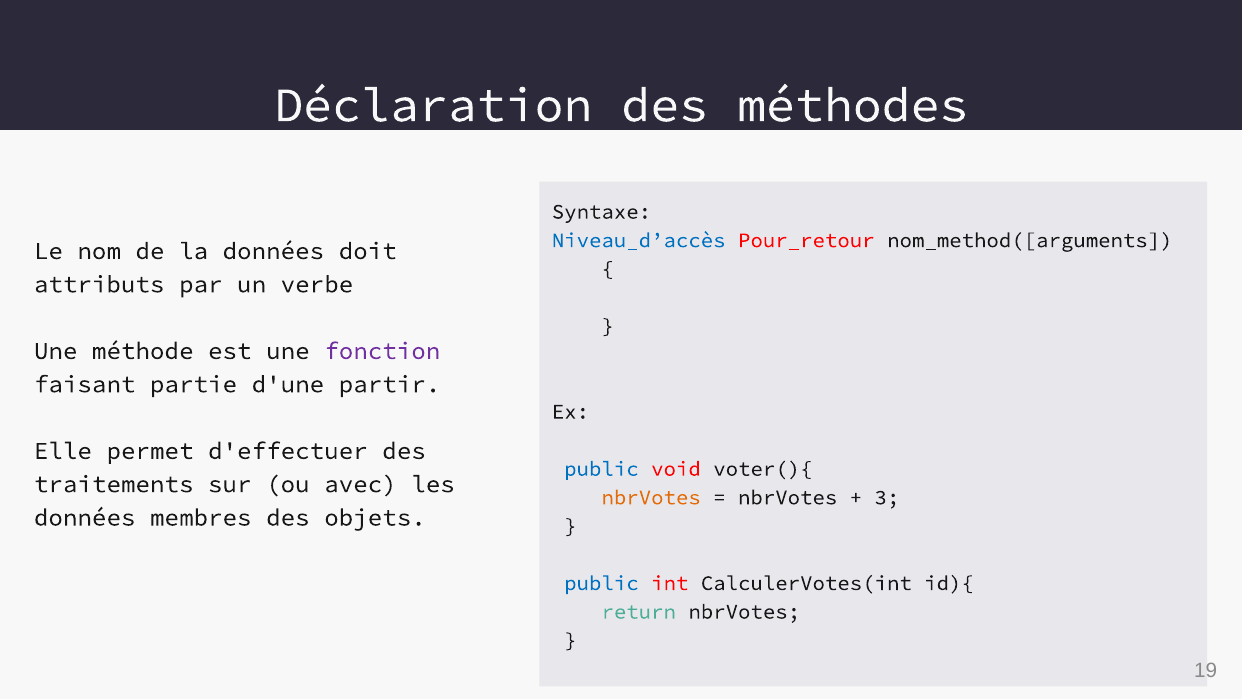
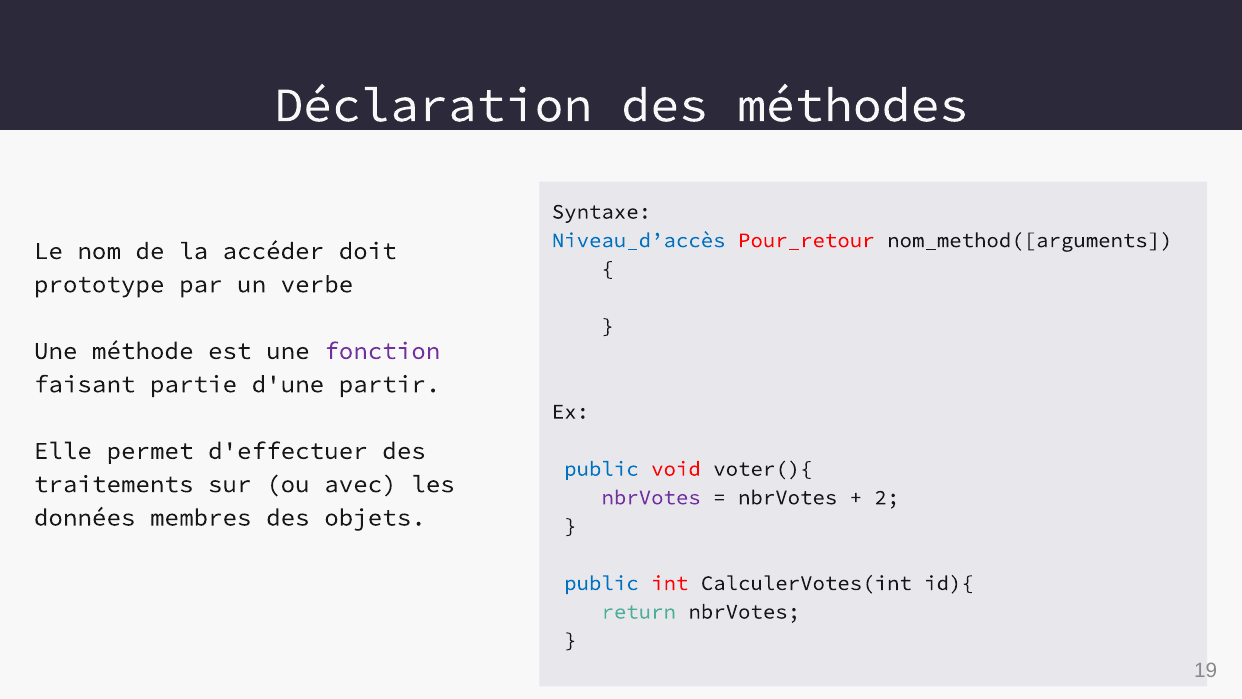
la données: données -> accéder (273, 251)
attributs: attributs -> prototype (99, 284)
nbrVotes colour: orange -> purple (651, 497)
3: 3 -> 2 (887, 497)
